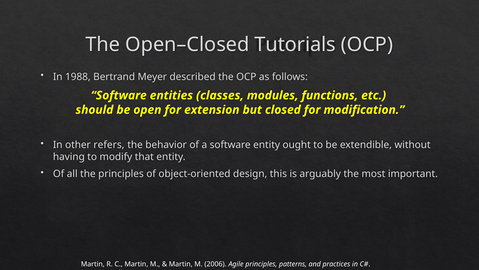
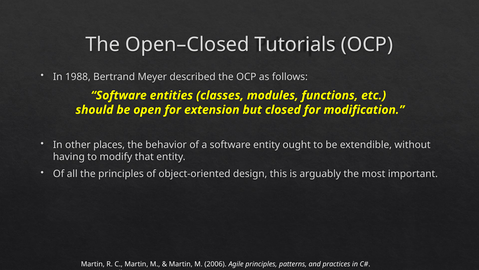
refers: refers -> places (109, 145)
